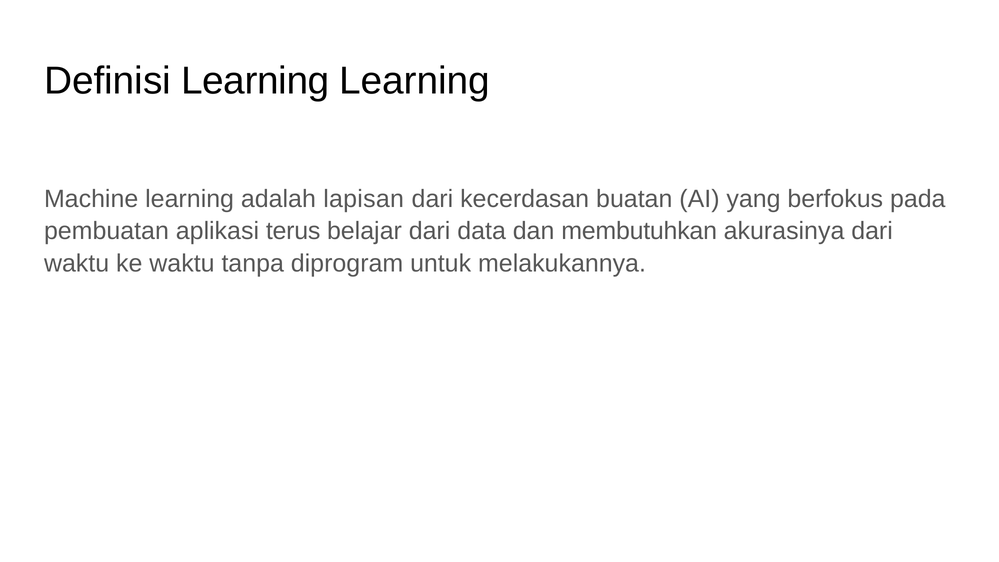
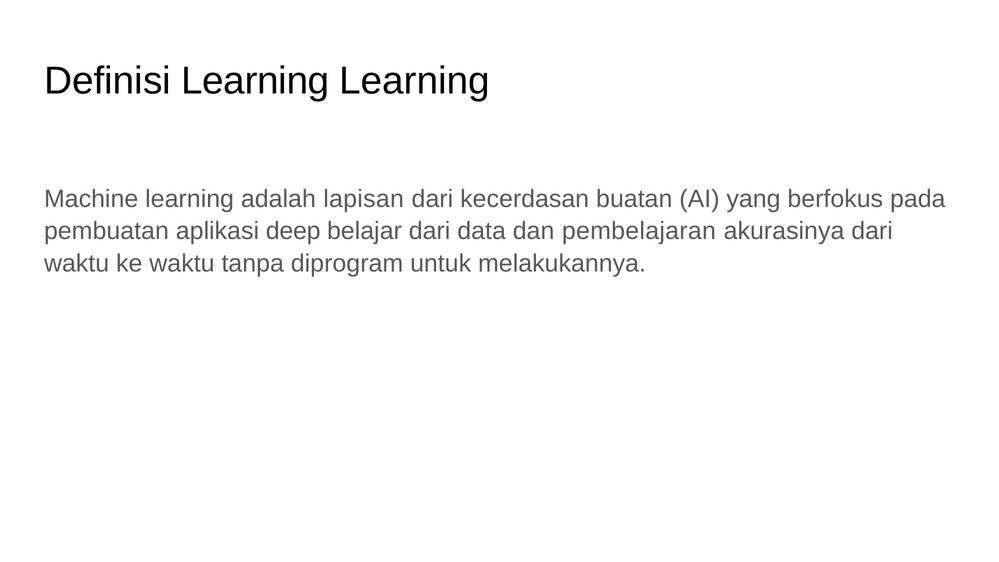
terus: terus -> deep (293, 231)
membutuhkan: membutuhkan -> pembelajaran (639, 231)
